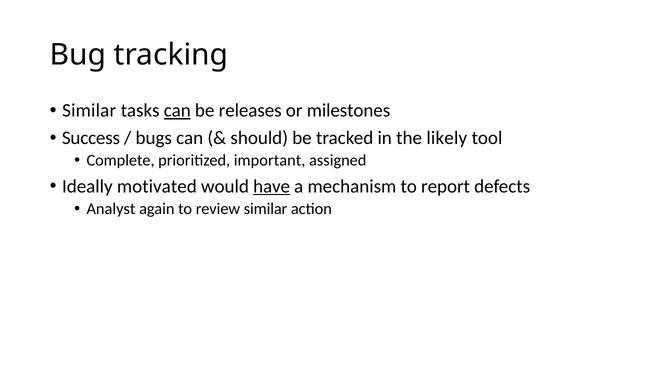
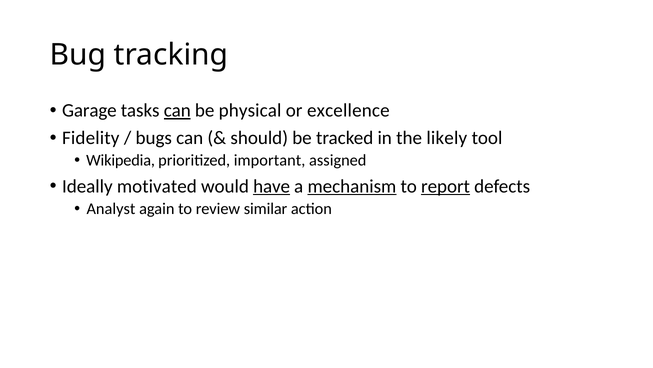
Similar: Similar -> Garage (89, 110)
releases: releases -> physical (250, 110)
milestones: milestones -> excellence (348, 110)
Success: Success -> Fidelity (91, 138)
Complete: Complete -> Wikipedia (121, 160)
mechanism underline: none -> present (352, 186)
report underline: none -> present (446, 186)
